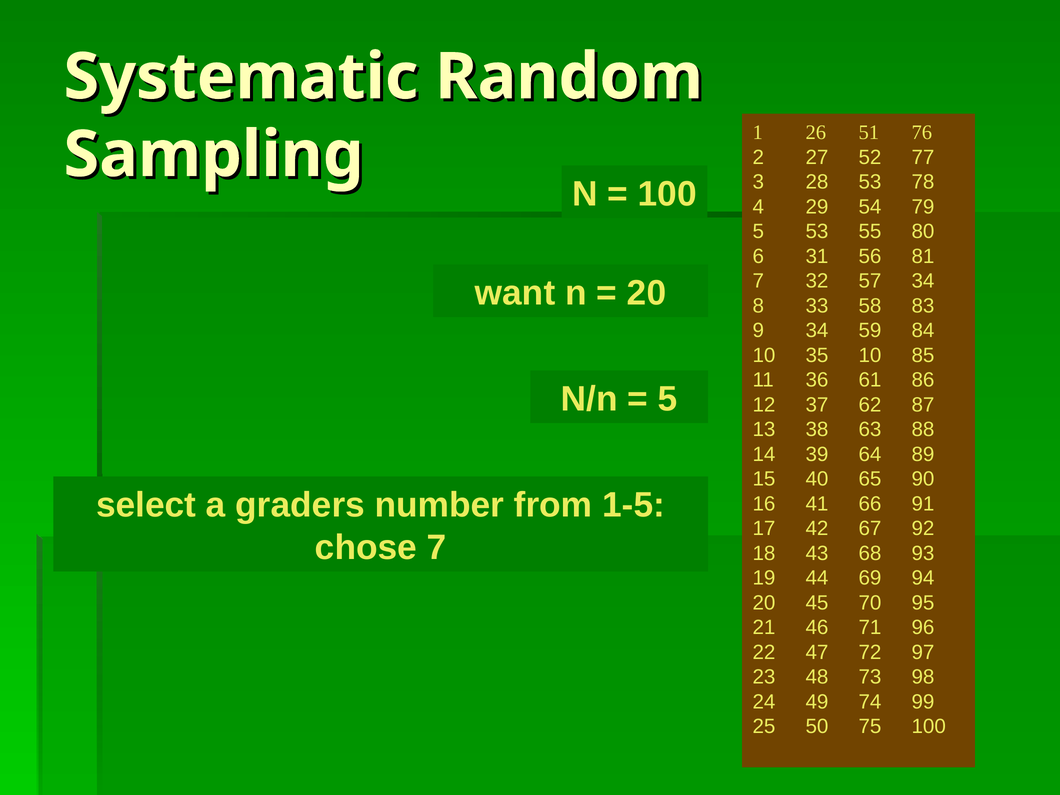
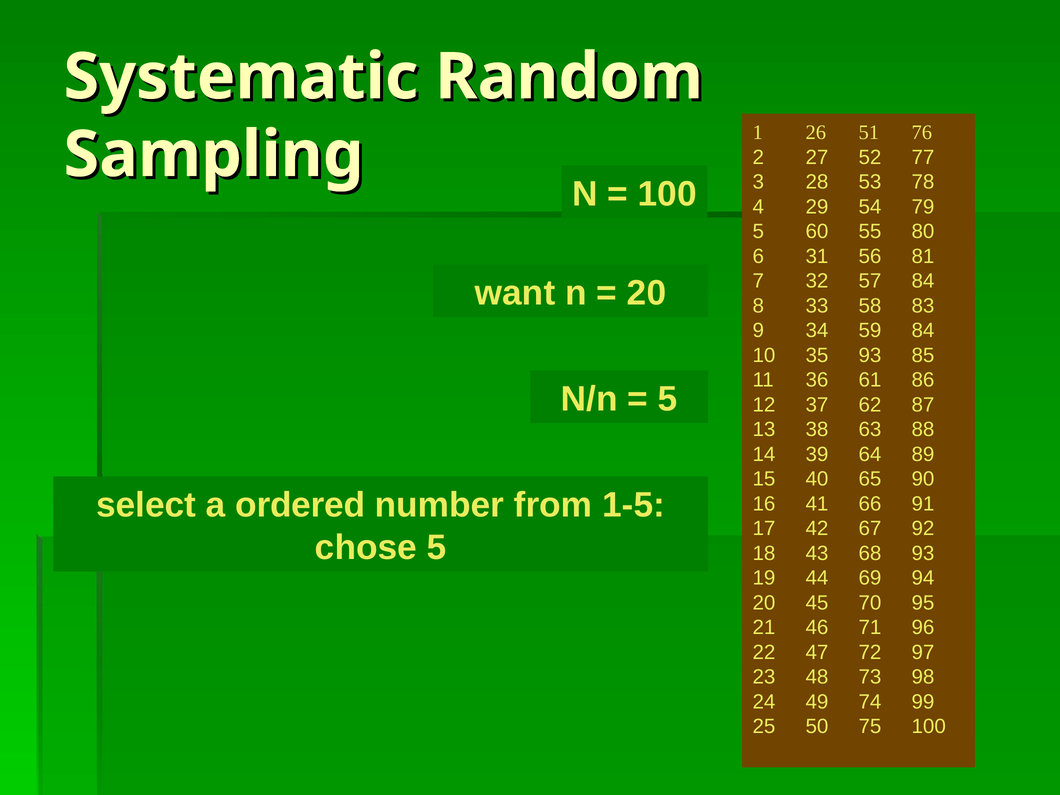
5 53: 53 -> 60 (817, 232)
57 34: 34 -> 84 (923, 281)
35 10: 10 -> 93 (870, 355)
graders: graders -> ordered (300, 505)
chose 7: 7 -> 5 (437, 548)
